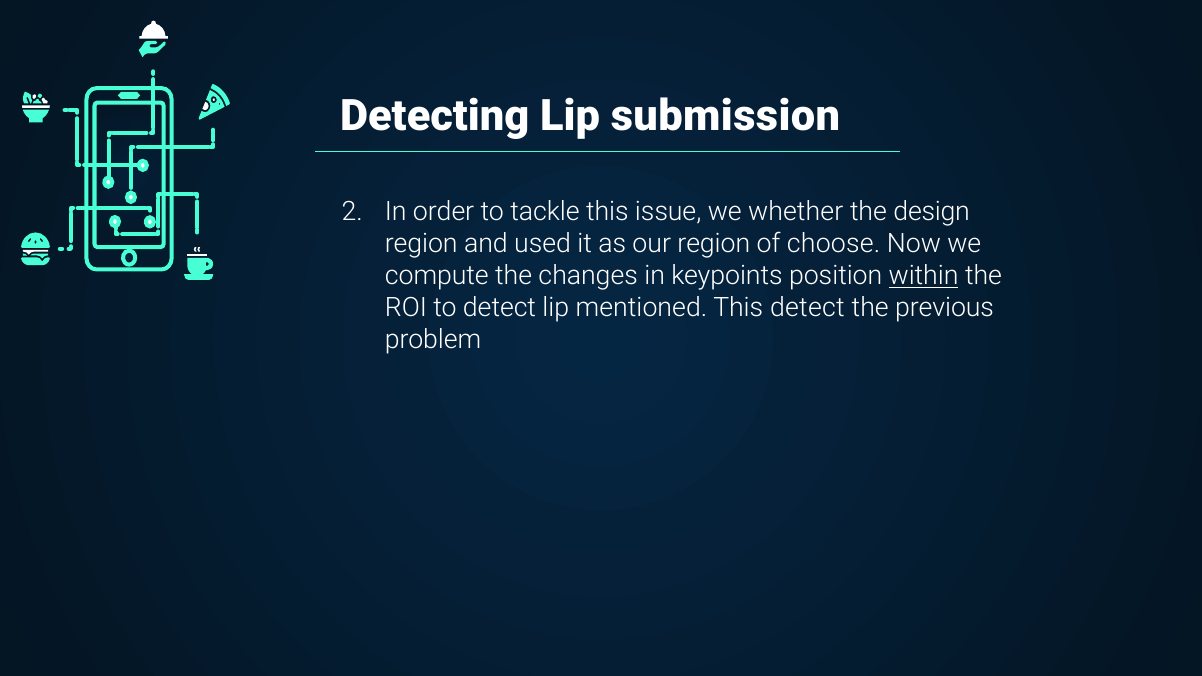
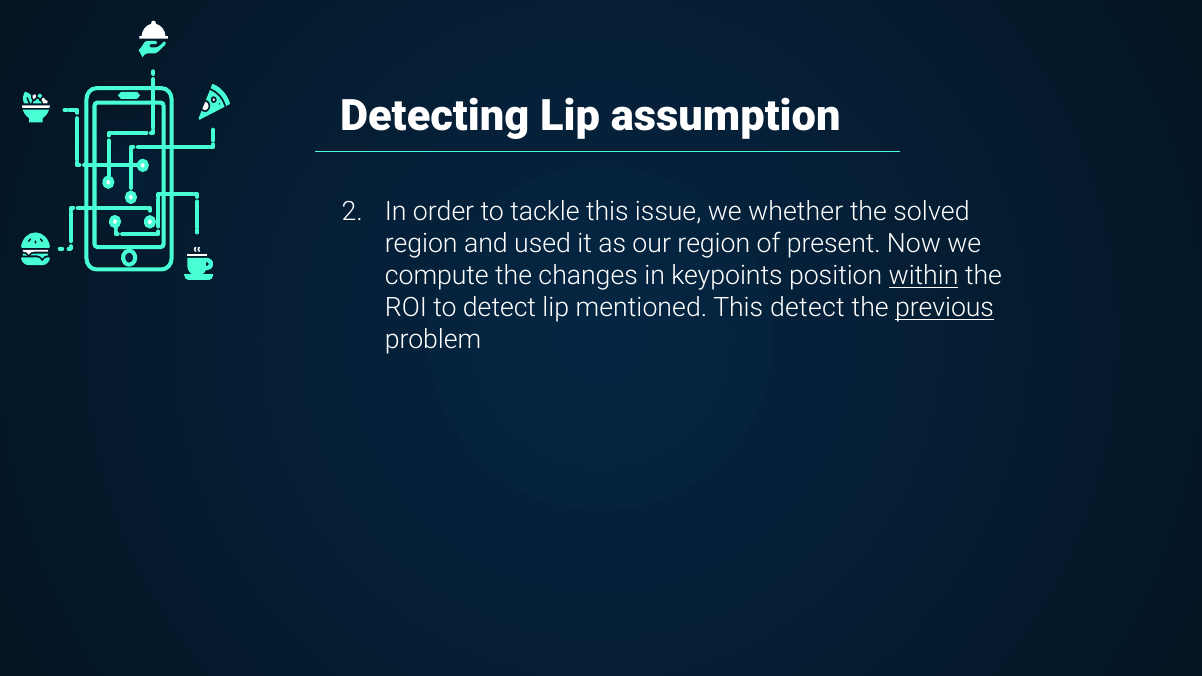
submission: submission -> assumption (726, 116)
design: design -> solved (931, 212)
choose: choose -> present (834, 244)
previous underline: none -> present (945, 308)
